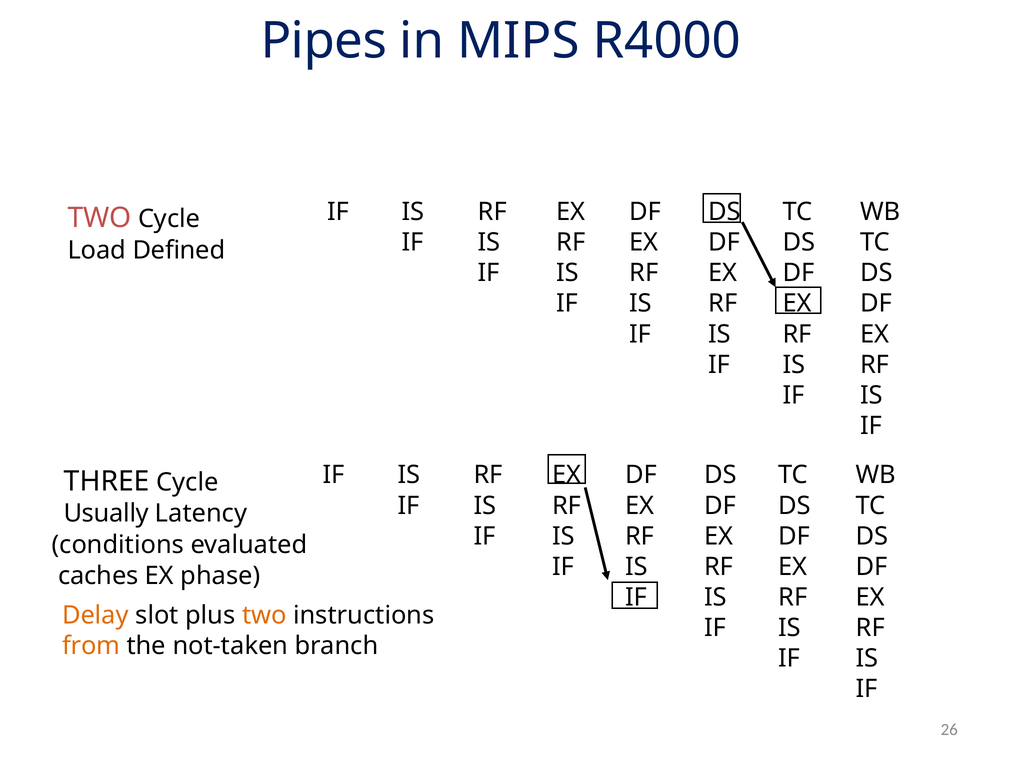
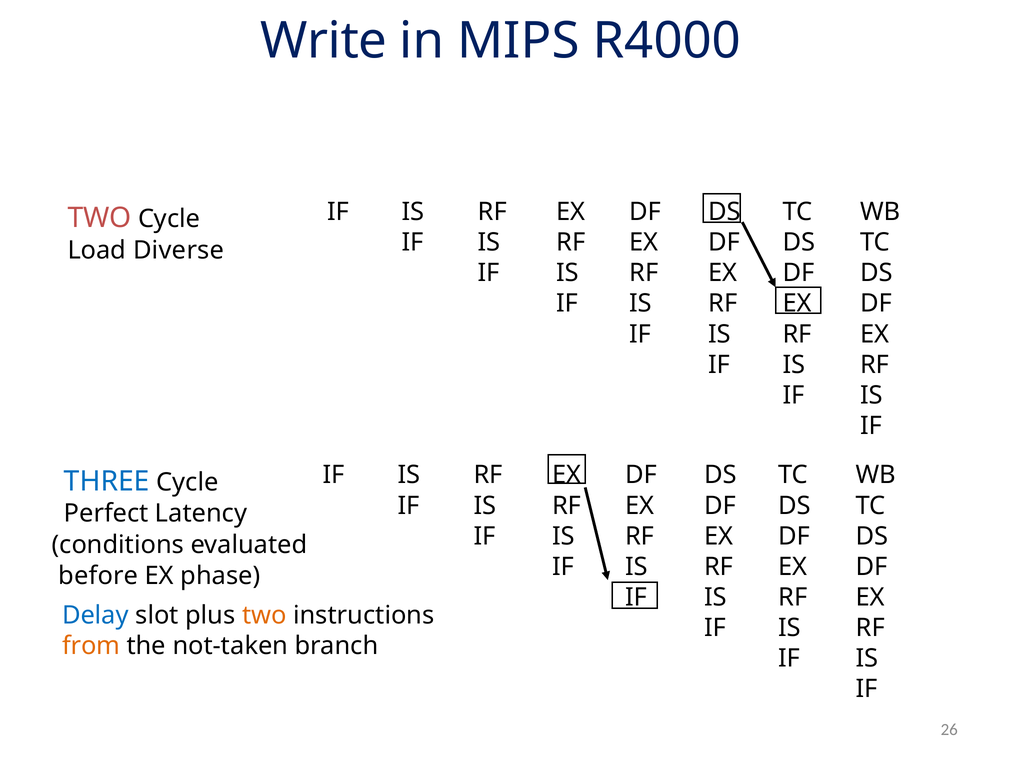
Pipes: Pipes -> Write (324, 41)
Defined: Defined -> Diverse (179, 250)
THREE colour: black -> blue (107, 481)
Usually: Usually -> Perfect (106, 513)
caches: caches -> before (98, 576)
Delay colour: orange -> blue (95, 615)
